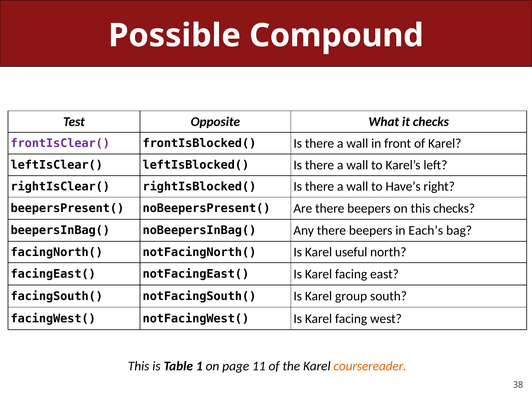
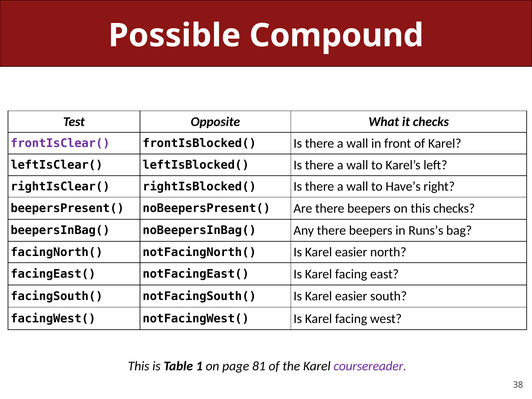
Each’s: Each’s -> Runs’s (426, 230)
notFacingNorth( Is Karel useful: useful -> easier (351, 252)
notFacingSouth( Is Karel group: group -> easier (351, 296)
11: 11 -> 81 (259, 366)
coursereader colour: orange -> purple (370, 366)
